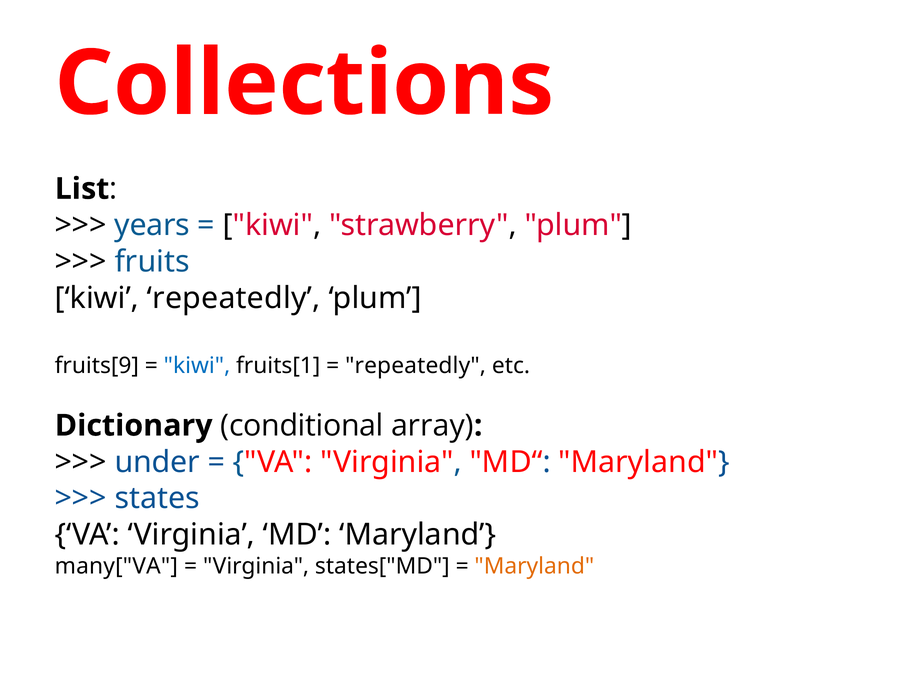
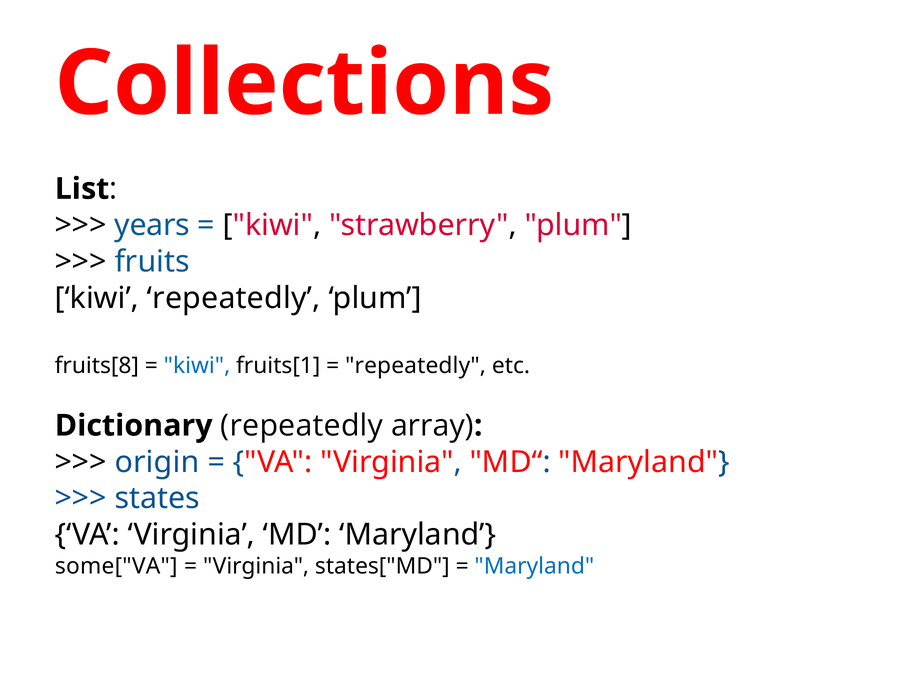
fruits[9: fruits[9 -> fruits[8 (97, 366)
Dictionary conditional: conditional -> repeatedly (302, 426)
under: under -> origin (157, 462)
many["VA: many["VA -> some["VA (116, 566)
Maryland colour: orange -> blue (534, 566)
